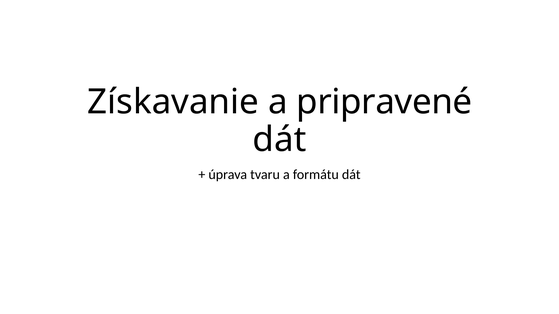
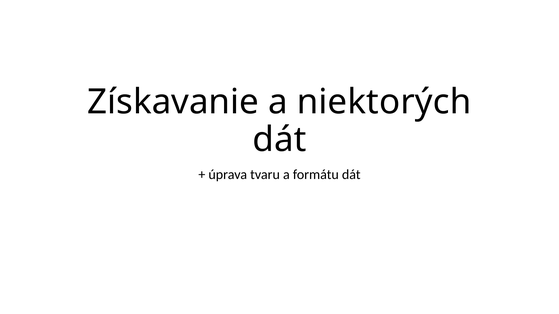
pripravené: pripravené -> niektorých (384, 102)
